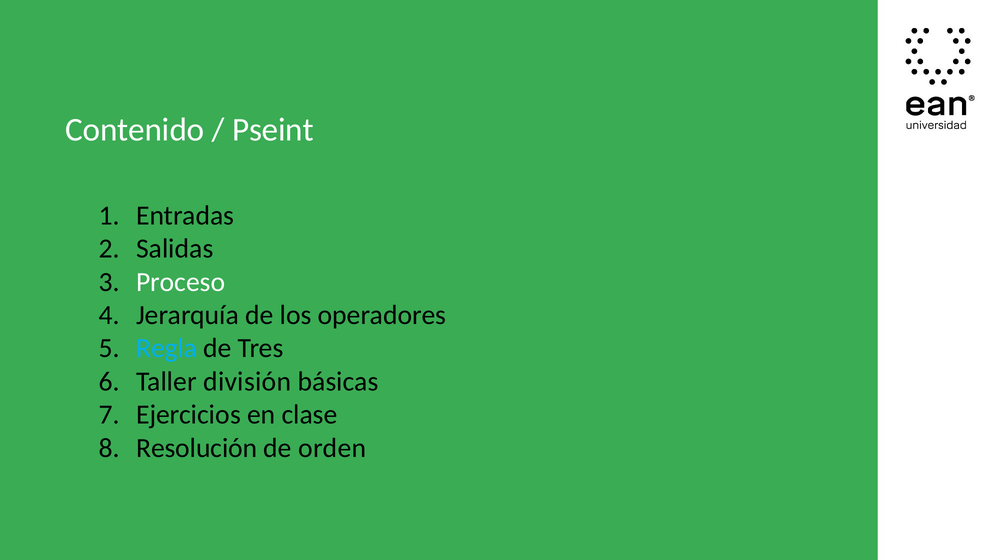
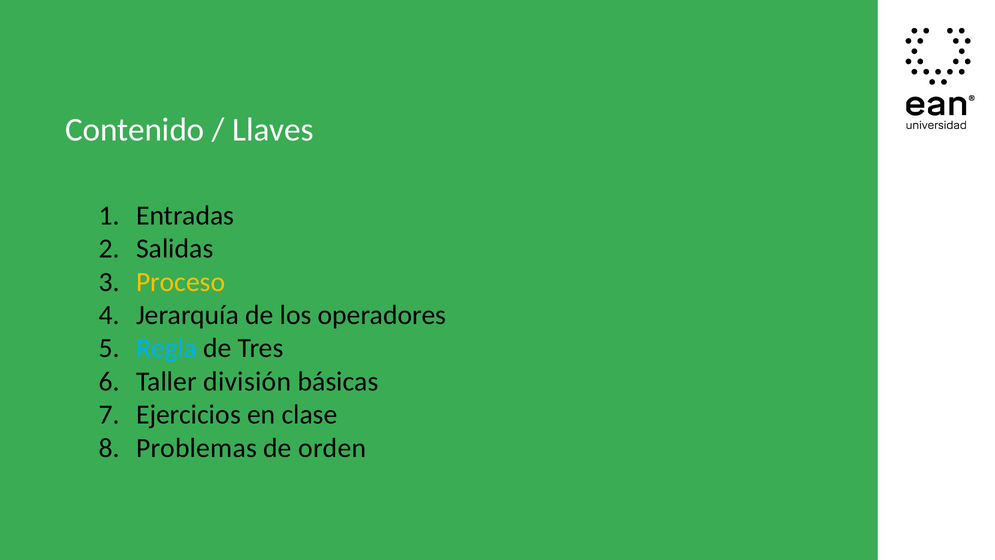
Pseint: Pseint -> Llaves (273, 130)
Proceso colour: white -> yellow (181, 282)
Resolución: Resolución -> Problemas (197, 448)
